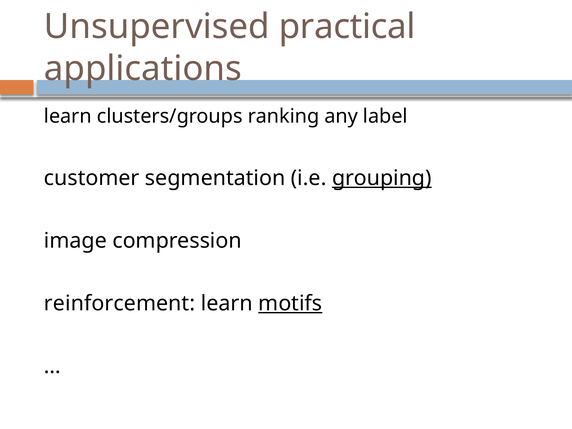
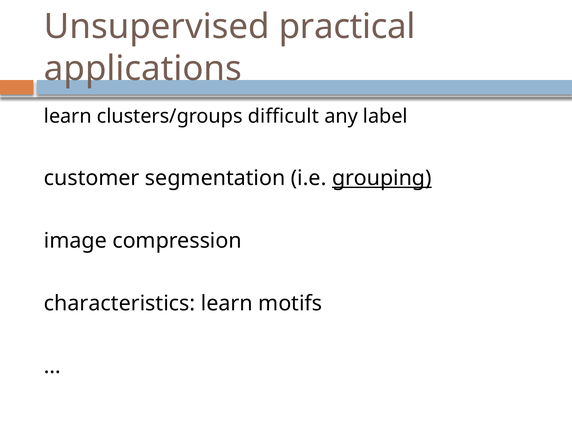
ranking: ranking -> diﬃcult (283, 116)
reinforcement: reinforcement -> characteristics (120, 303)
motifs underline: present -> none (290, 303)
